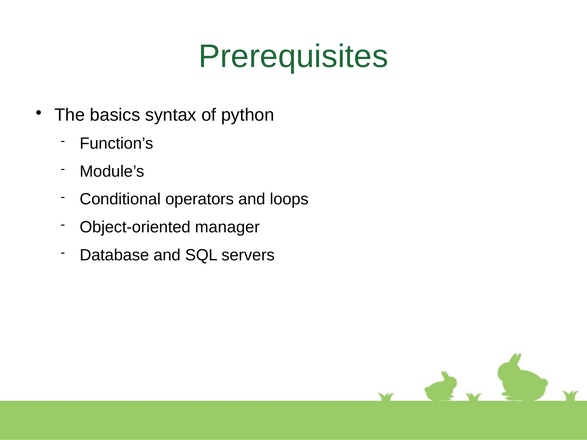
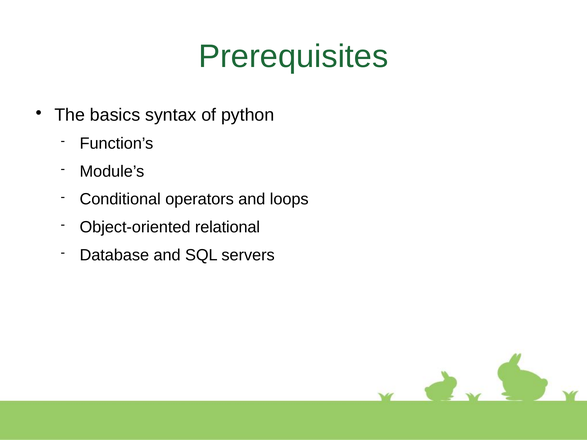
manager: manager -> relational (227, 227)
